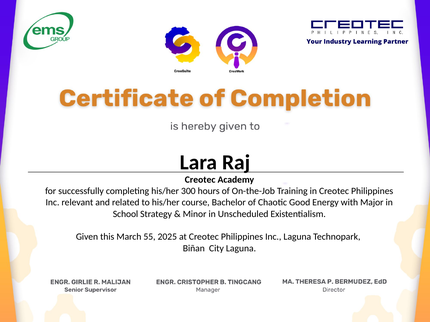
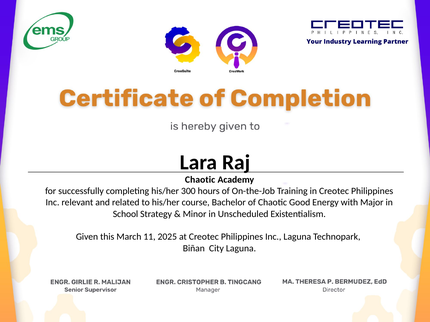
Creotec: Creotec -> Chaotic (200, 180)
55: 55 -> 11 (150, 237)
